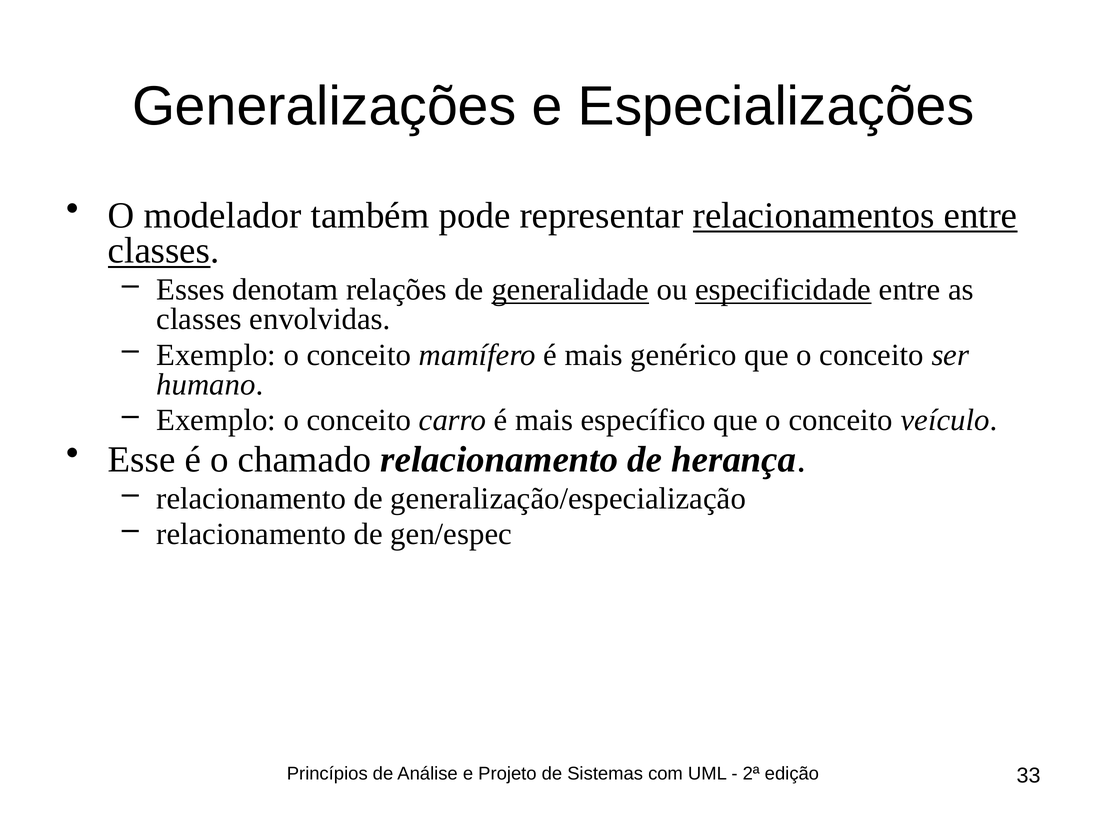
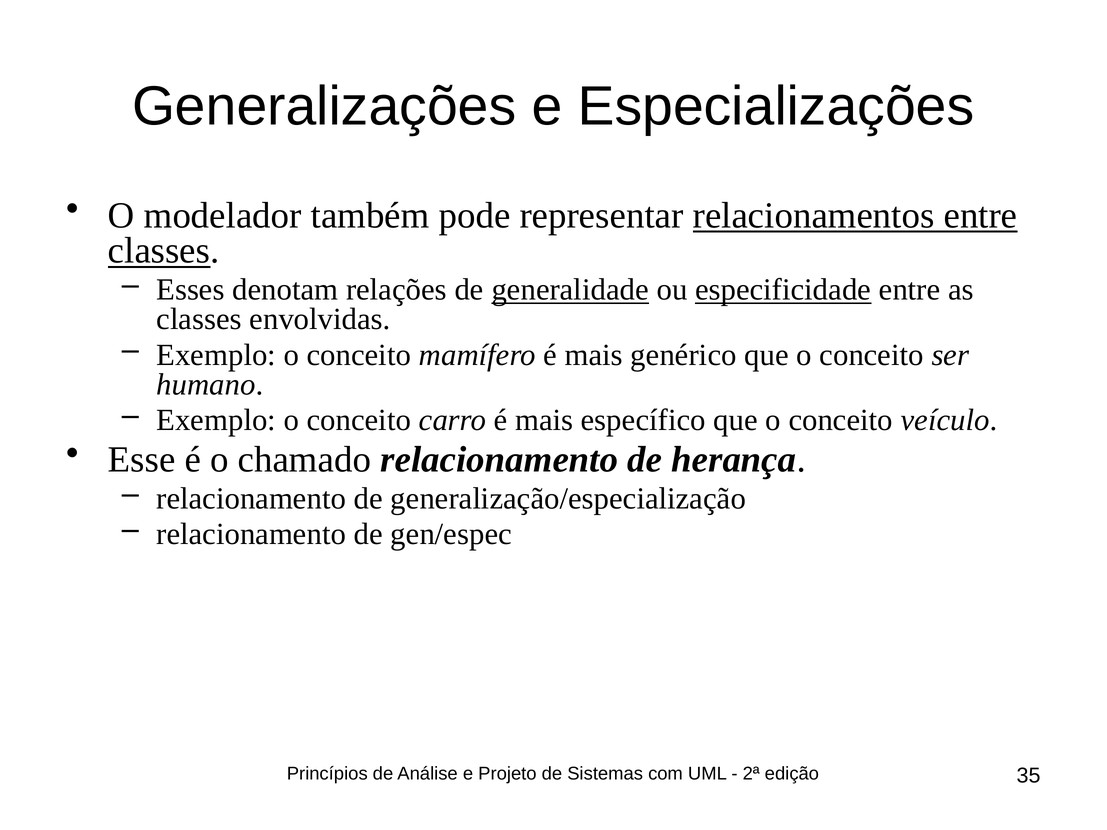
33: 33 -> 35 (1029, 776)
